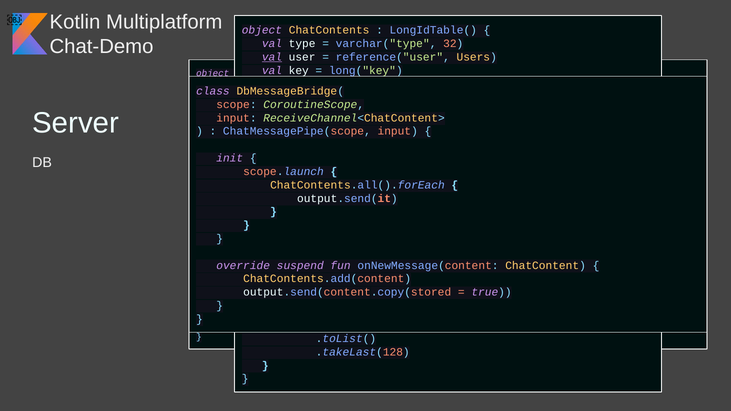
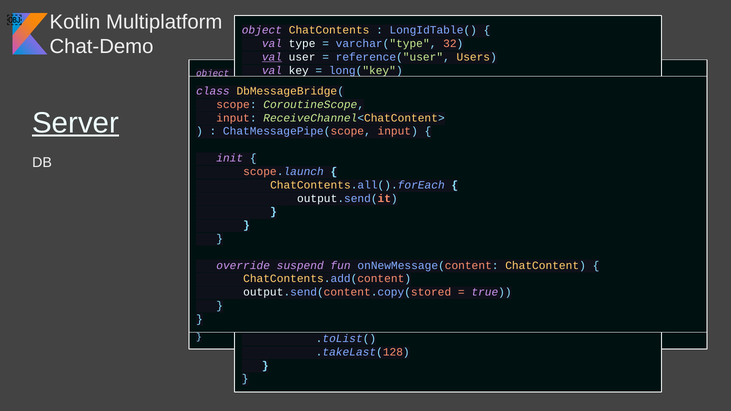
Server underline: none -> present (76, 123)
